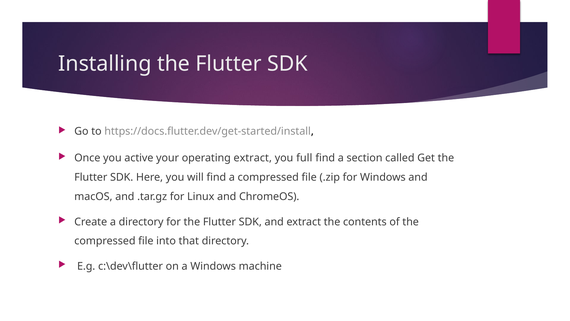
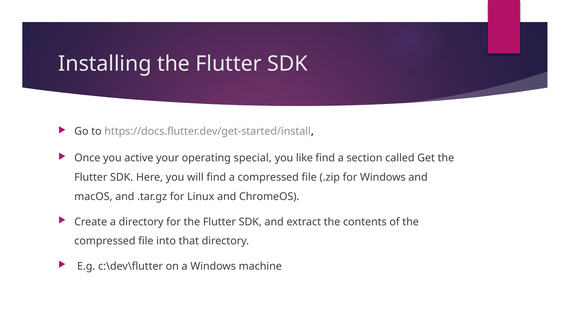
operating extract: extract -> special (253, 158)
full: full -> like (304, 158)
